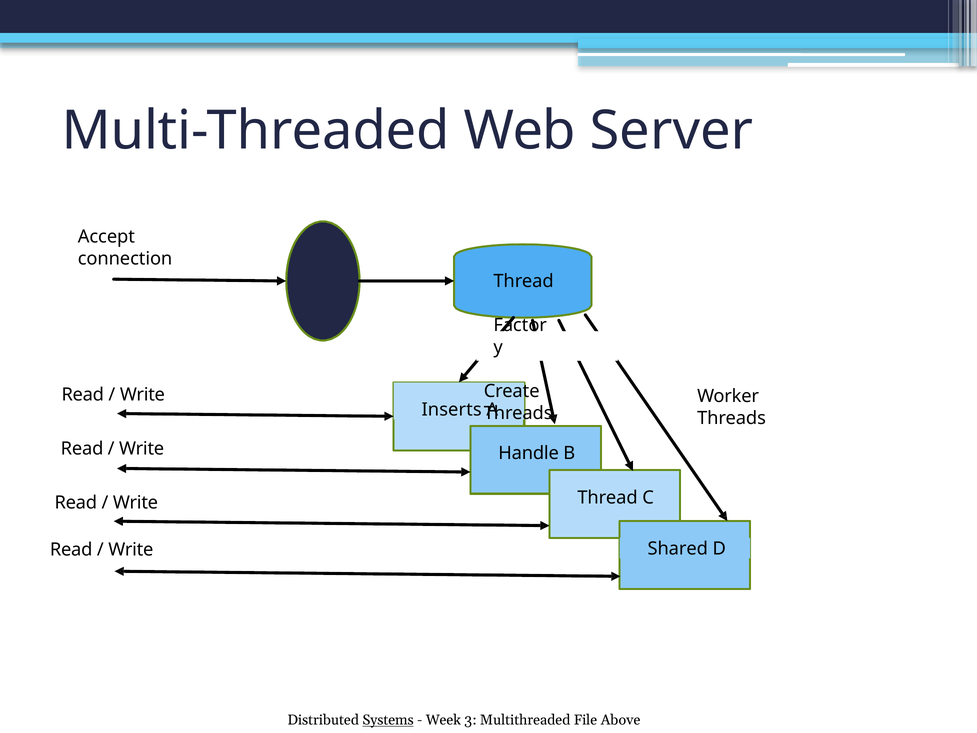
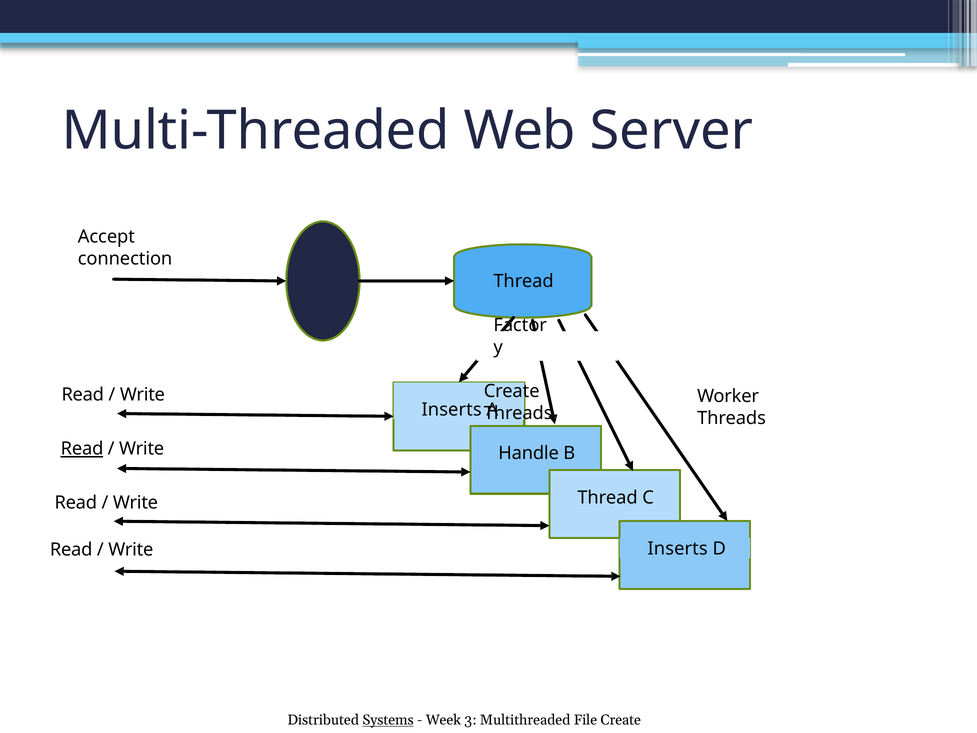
Read underline: none -> present (82, 449)
Shared: Shared -> Inserts (678, 548)
File Above: Above -> Create (621, 720)
